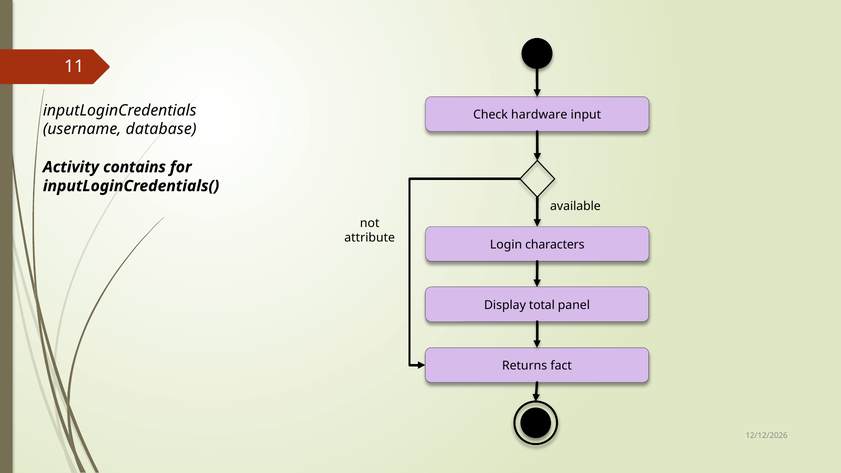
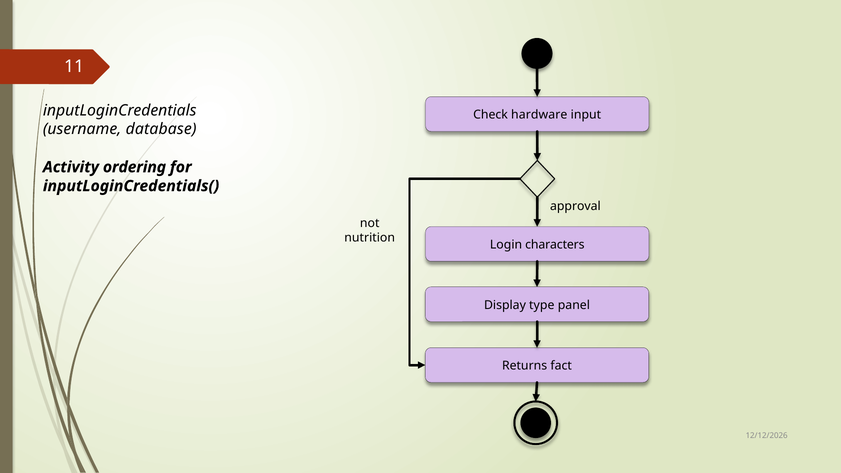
contains: contains -> ordering (134, 167)
available: available -> approval (575, 206)
attribute: attribute -> nutrition (370, 238)
total: total -> type (542, 305)
